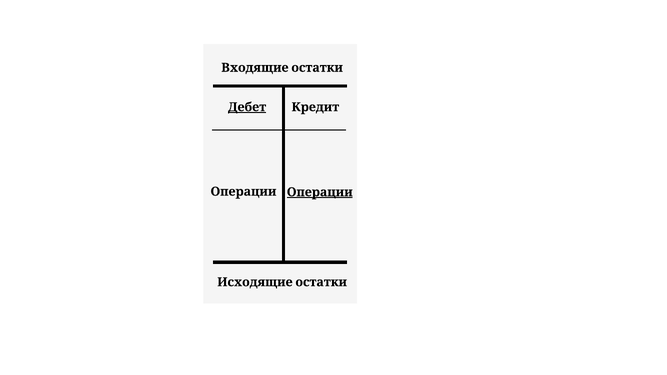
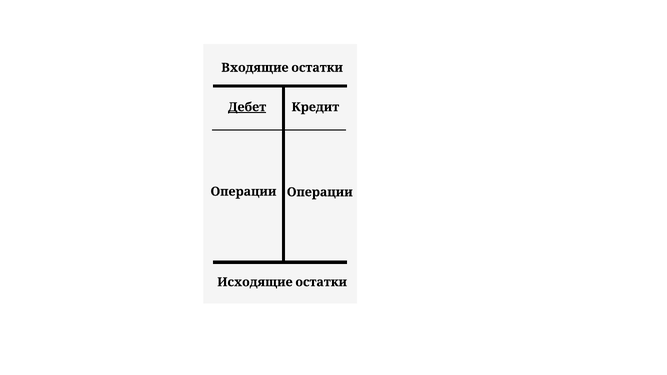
Операции underline: present -> none (320, 192)
